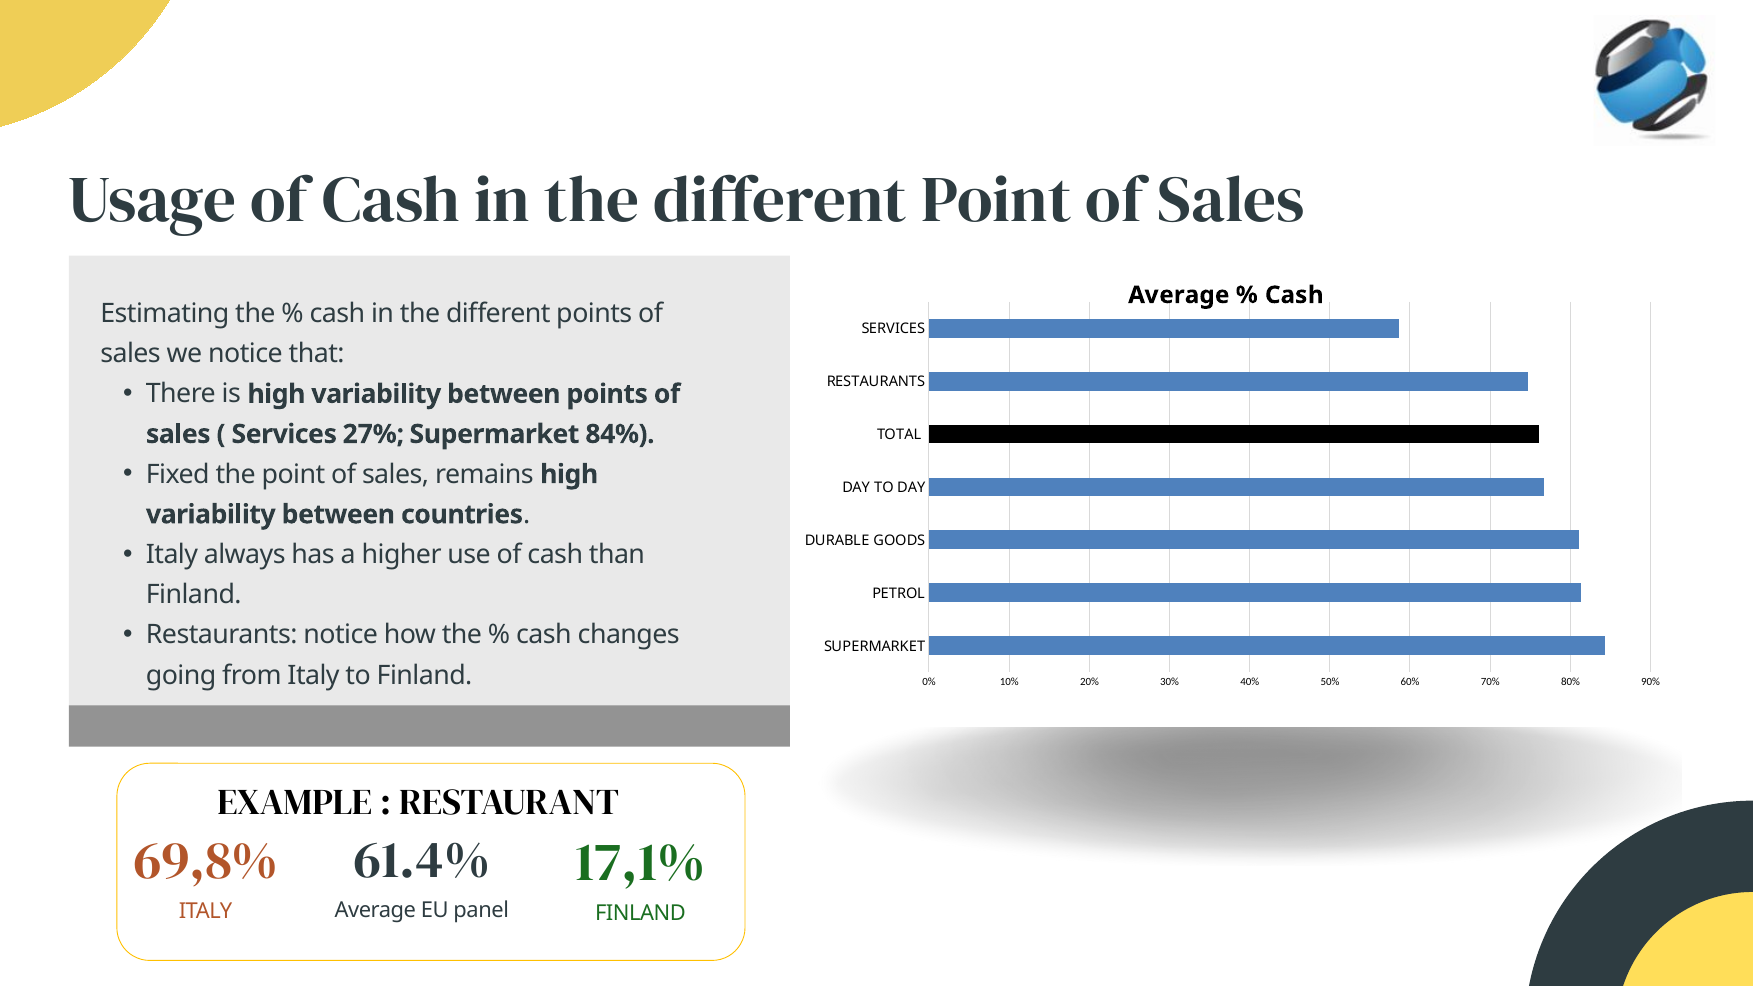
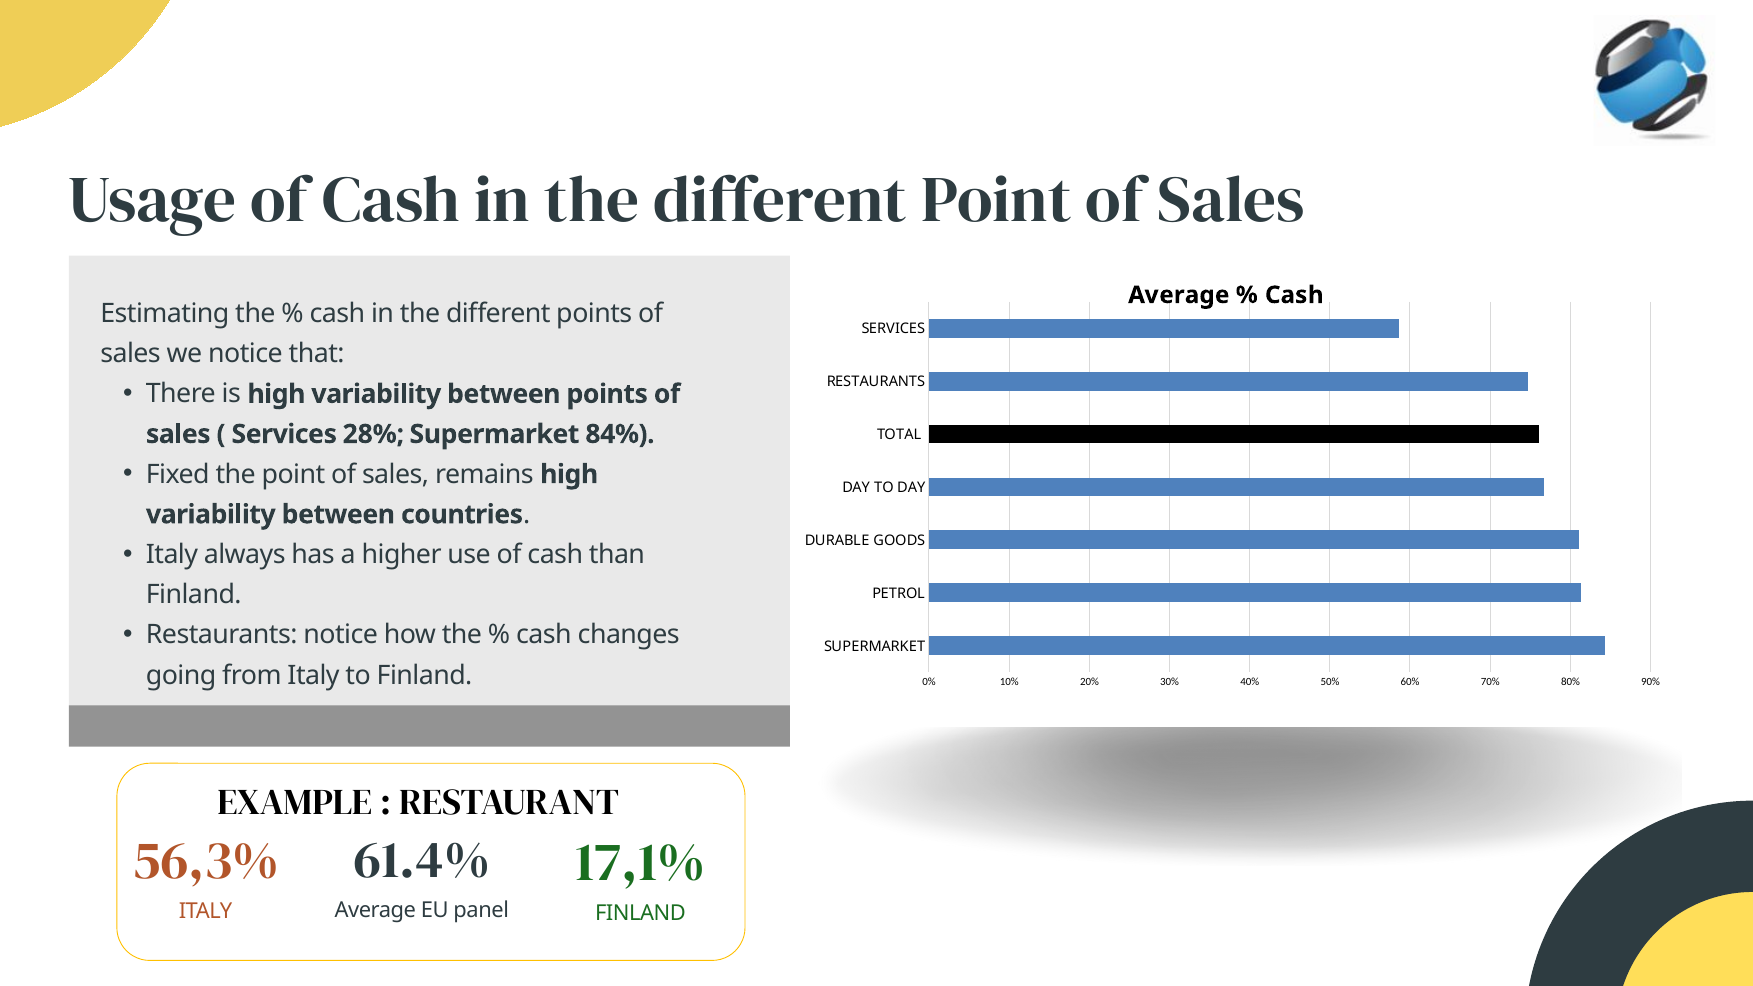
27%: 27% -> 28% (373, 434)
69,8%: 69,8% -> 56,3% (206, 861)
